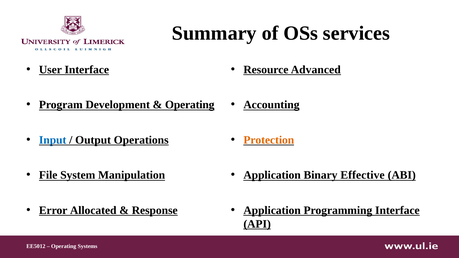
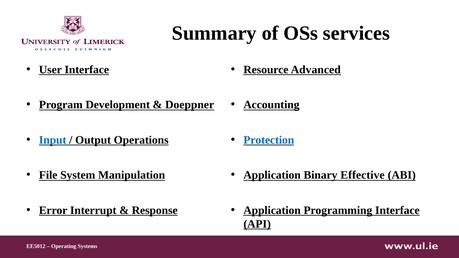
Operating: Operating -> Doeppner (190, 105)
Protection colour: orange -> blue (269, 140)
Allocated: Allocated -> Interrupt (93, 210)
